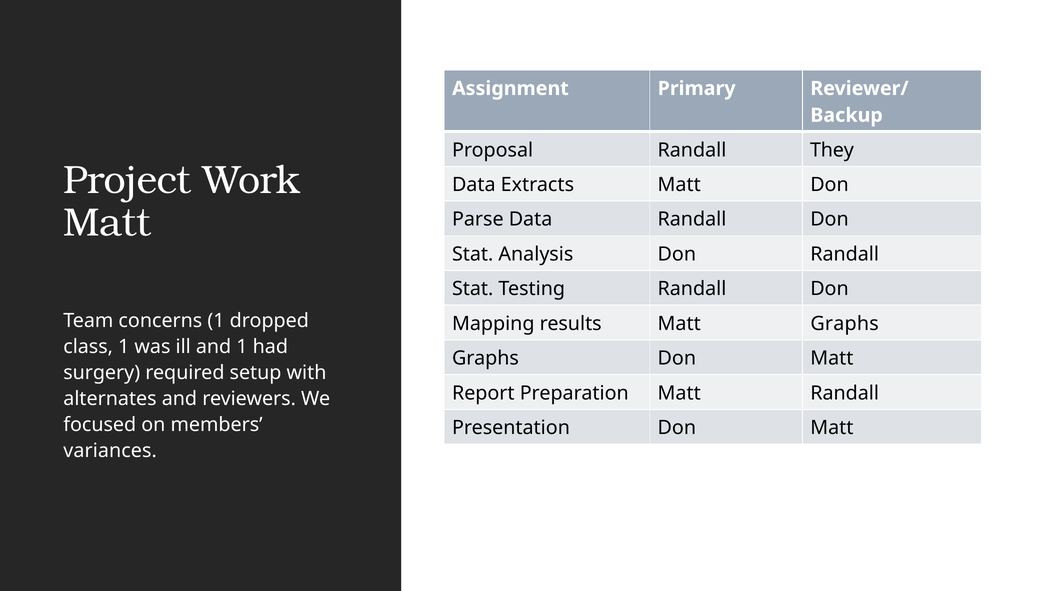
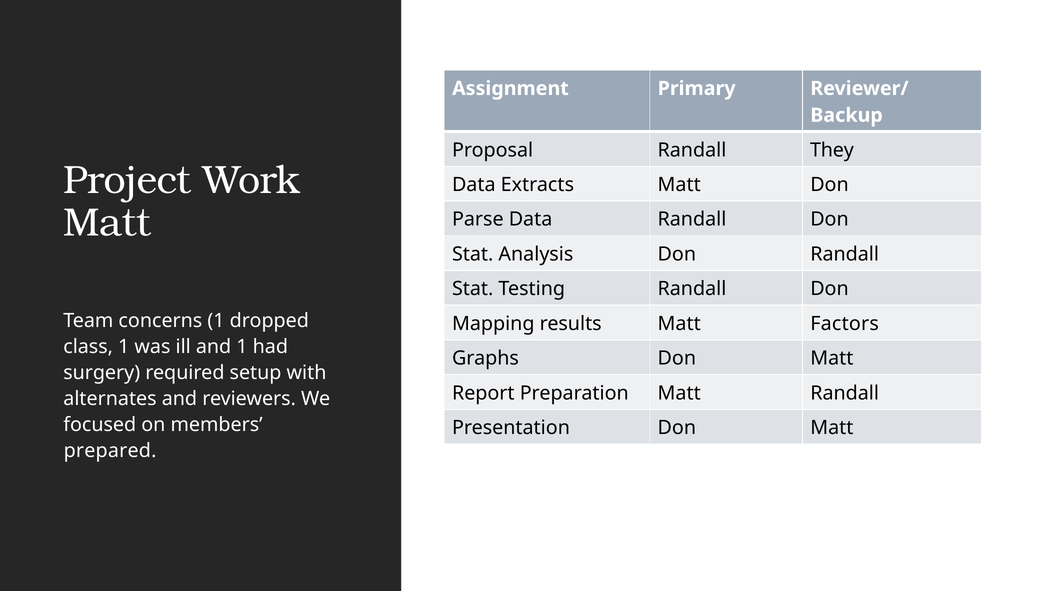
Matt Graphs: Graphs -> Factors (845, 324)
variances: variances -> prepared (110, 451)
